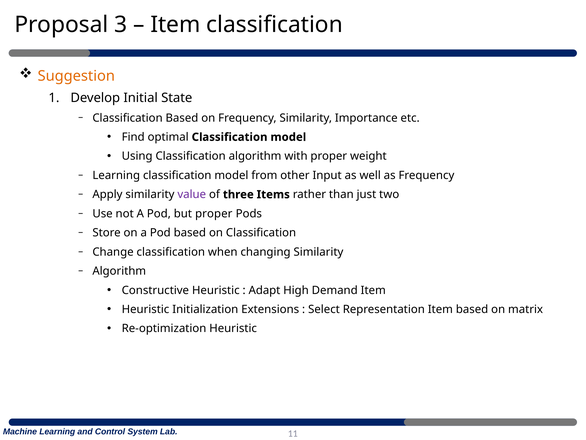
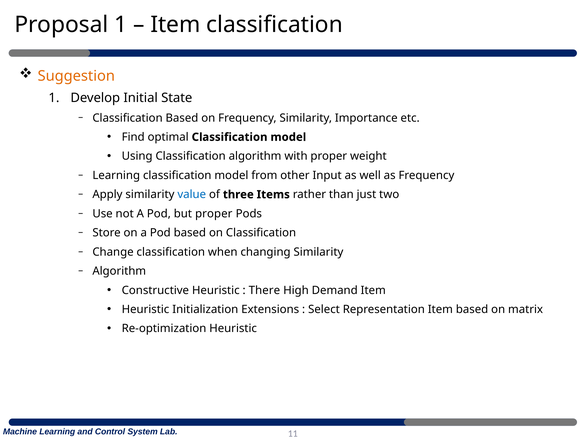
Proposal 3: 3 -> 1 (121, 25)
value colour: purple -> blue (192, 194)
Adapt: Adapt -> There (264, 290)
